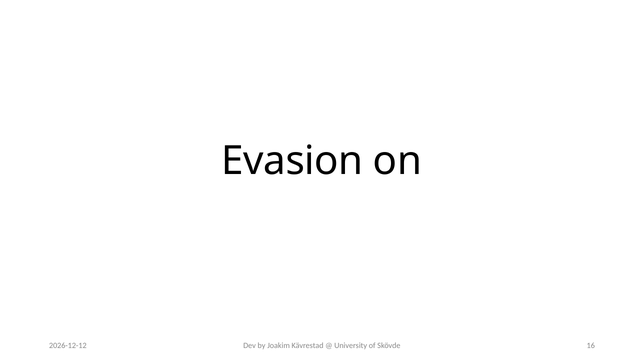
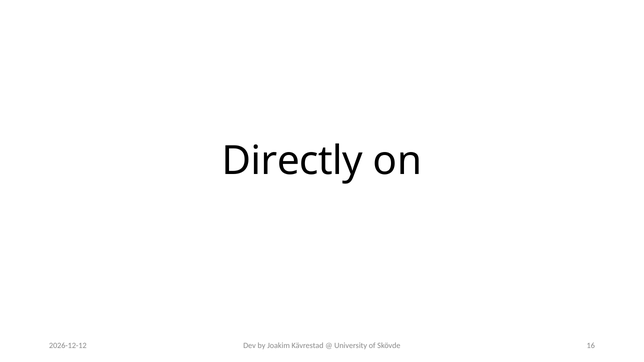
Evasion: Evasion -> Directly (292, 161)
